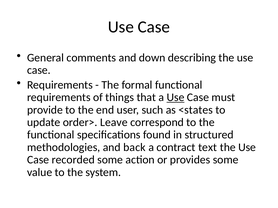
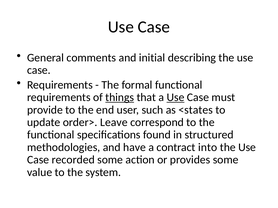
down: down -> initial (152, 58)
things underline: none -> present (120, 98)
back: back -> have (135, 148)
text: text -> into (208, 148)
